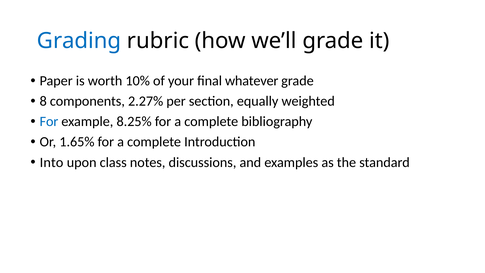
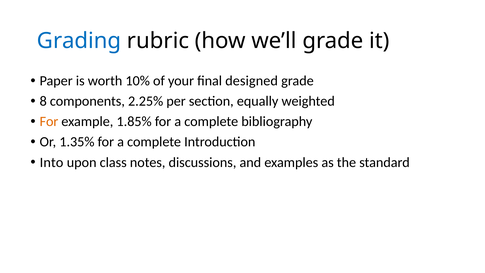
whatever: whatever -> designed (252, 81)
2.27%: 2.27% -> 2.25% (146, 101)
For colour: blue -> orange (49, 122)
8.25%: 8.25% -> 1.85% (134, 122)
1.65%: 1.65% -> 1.35% (77, 142)
